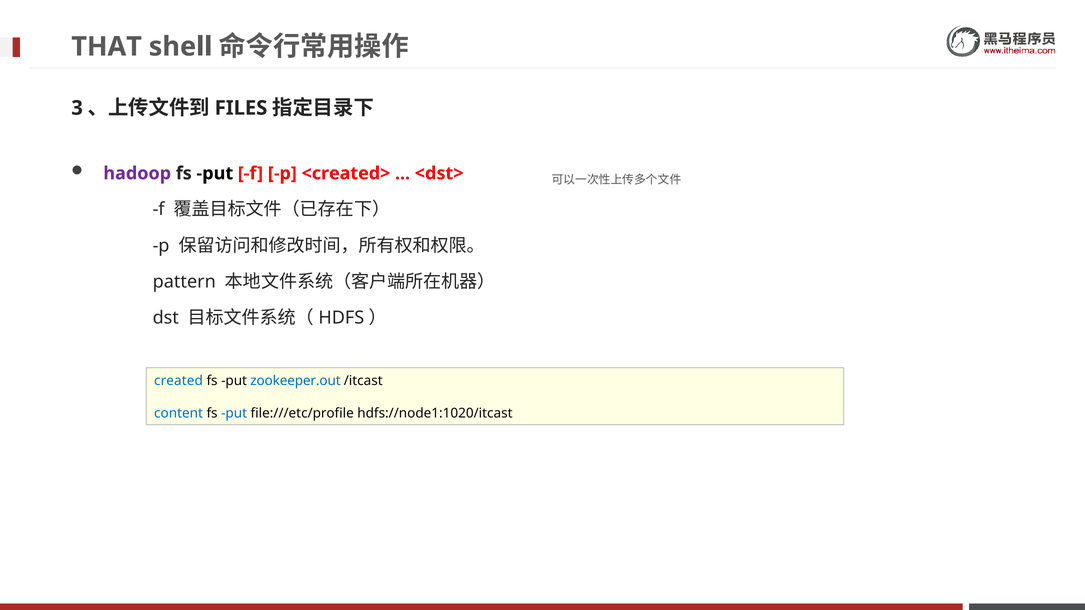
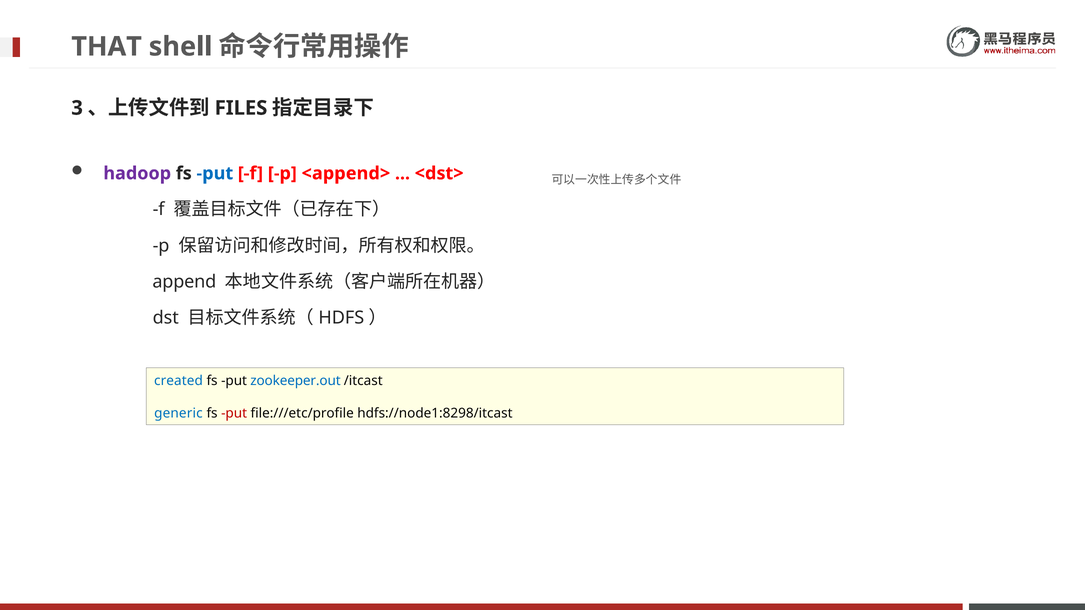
put colour: black -> blue (215, 173)
<created>: <created> -> <append> (346, 173)
pattern: pattern -> append (184, 282)
content: content -> generic (178, 413)
put colour: blue -> red (234, 413)
hdfs://node1:1020/itcast: hdfs://node1:1020/itcast -> hdfs://node1:8298/itcast (435, 413)
